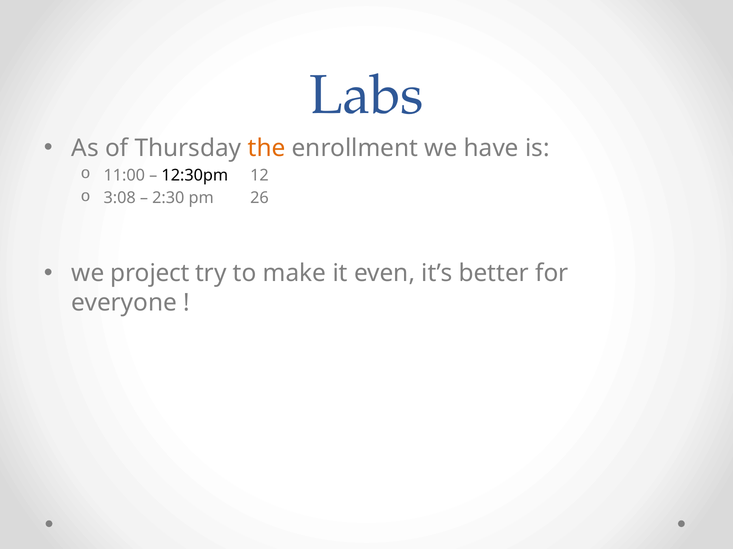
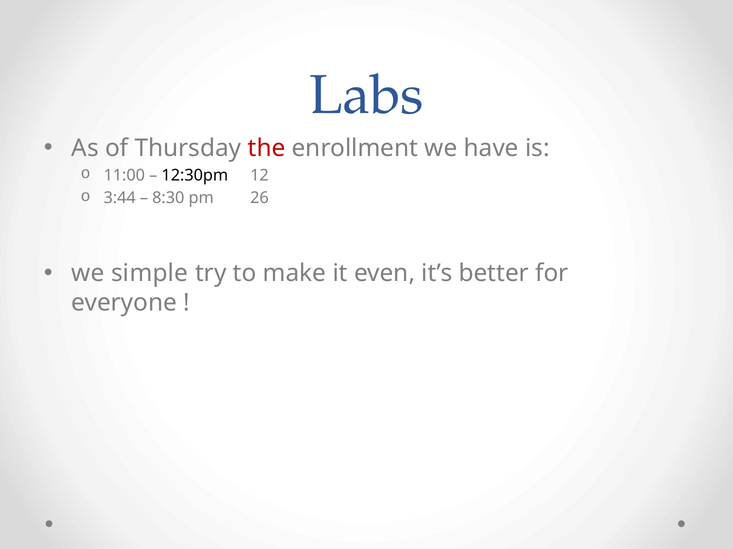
the colour: orange -> red (267, 148)
3:08: 3:08 -> 3:44 (120, 198)
2:30: 2:30 -> 8:30 (168, 198)
project: project -> simple (150, 274)
